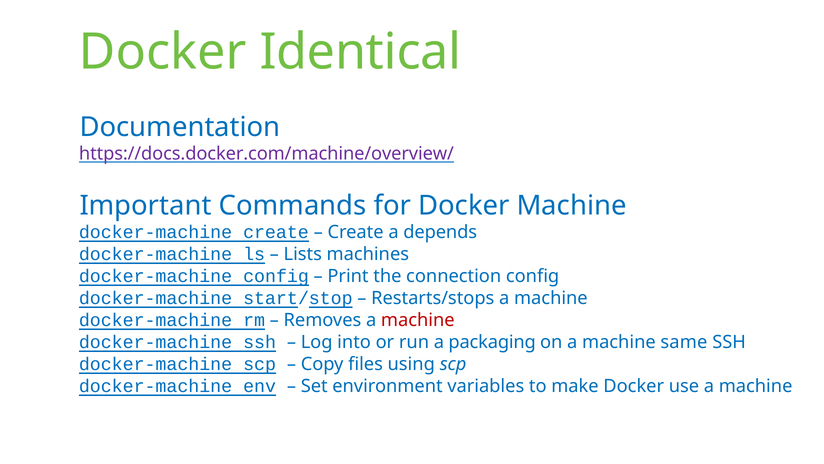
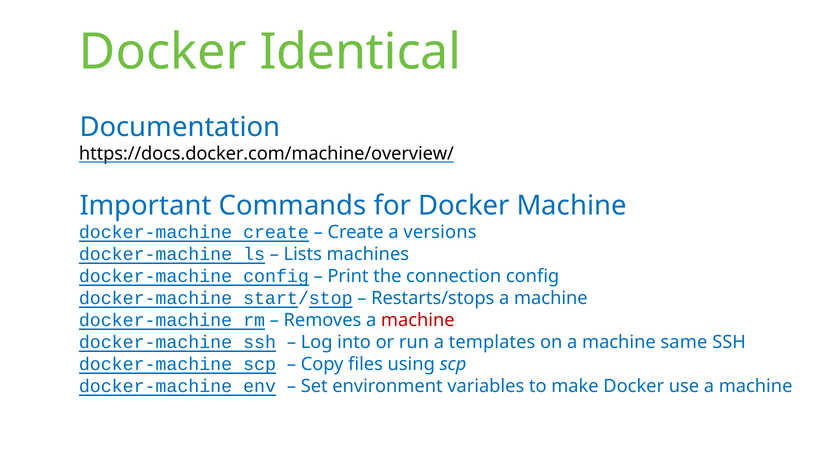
https://docs.docker.com/machine/overview/ colour: purple -> black (266, 154)
depends: depends -> versions (440, 232)
packaging: packaging -> templates (492, 342)
